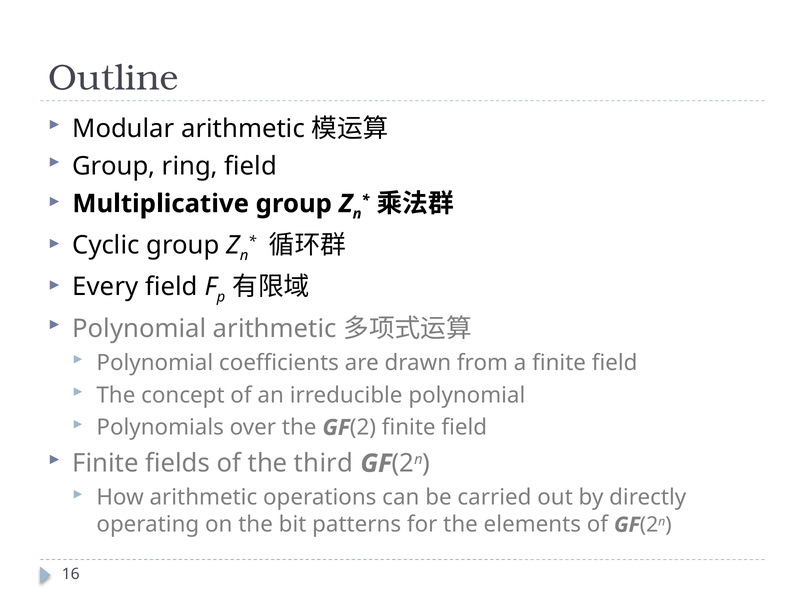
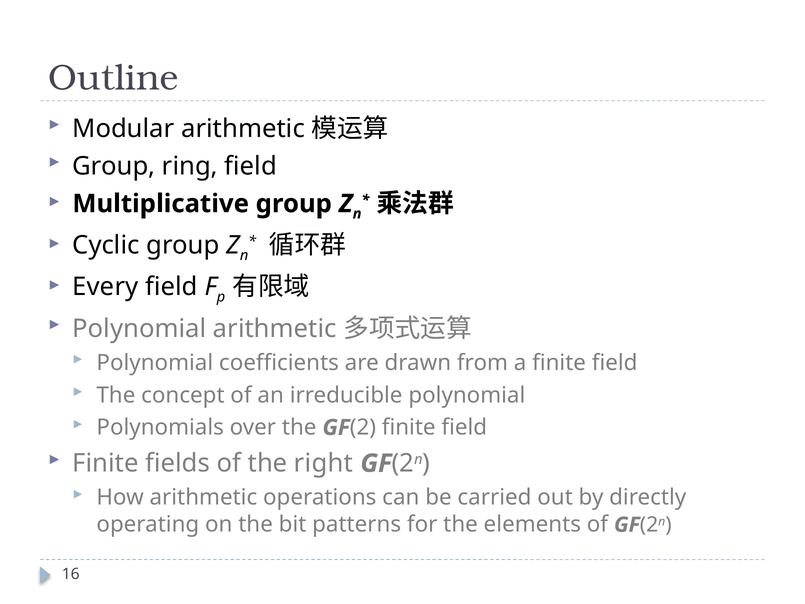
third: third -> right (323, 463)
